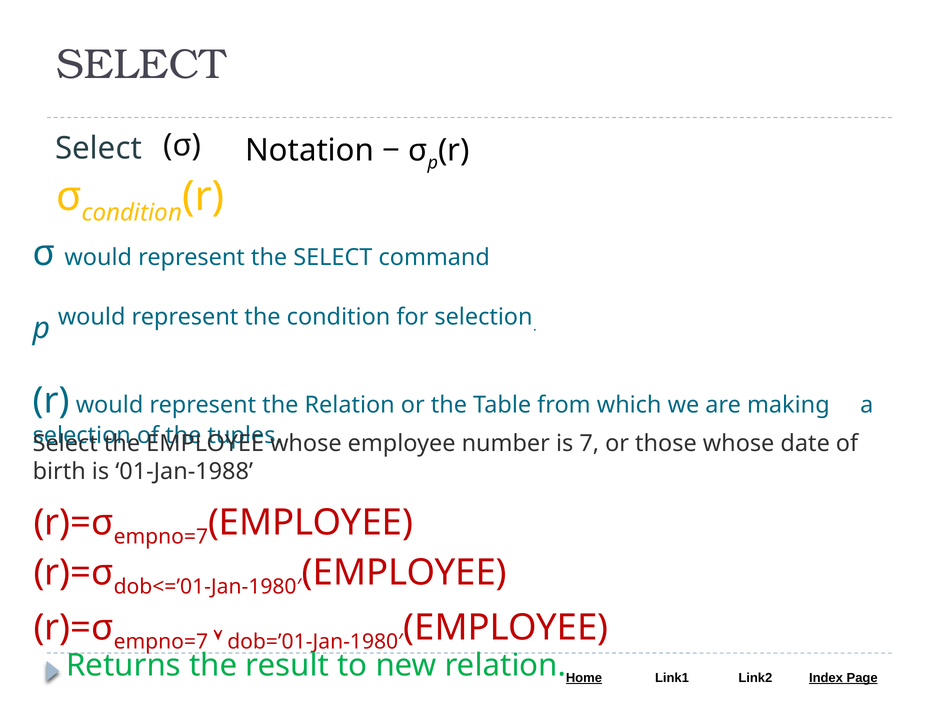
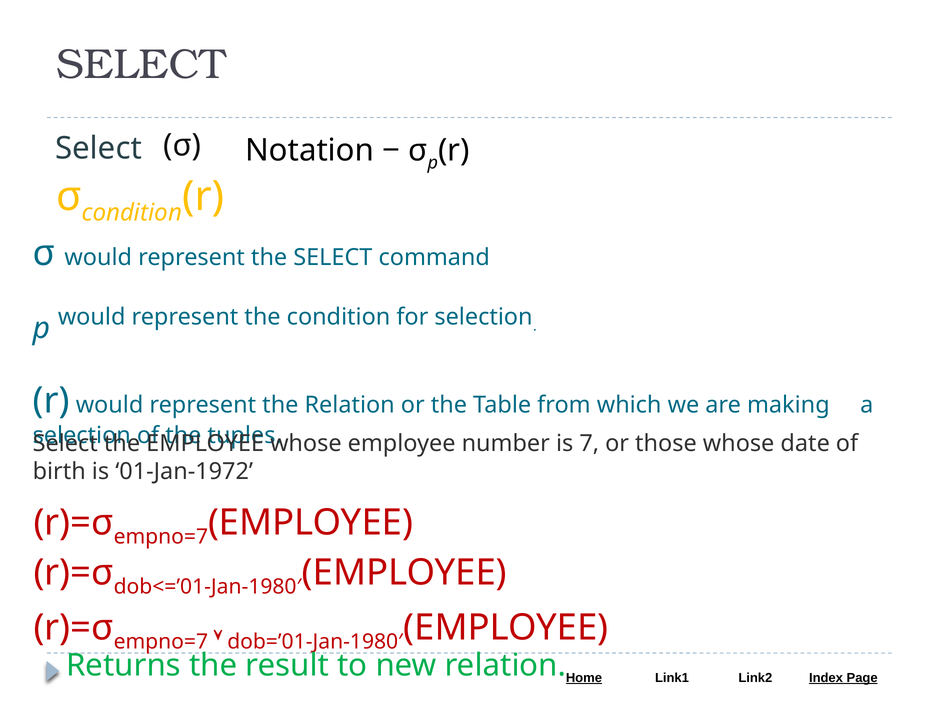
01-Jan-1988: 01-Jan-1988 -> 01-Jan-1972 (184, 471)
